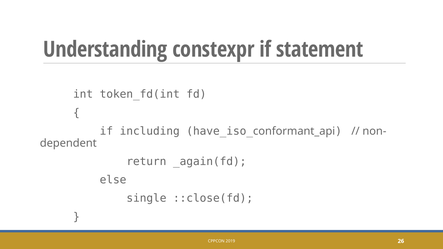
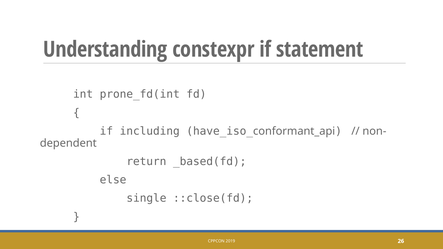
token_fd(int: token_fd(int -> prone_fd(int (140, 94)
_again(fd: _again(fd -> _based(fd (210, 162)
